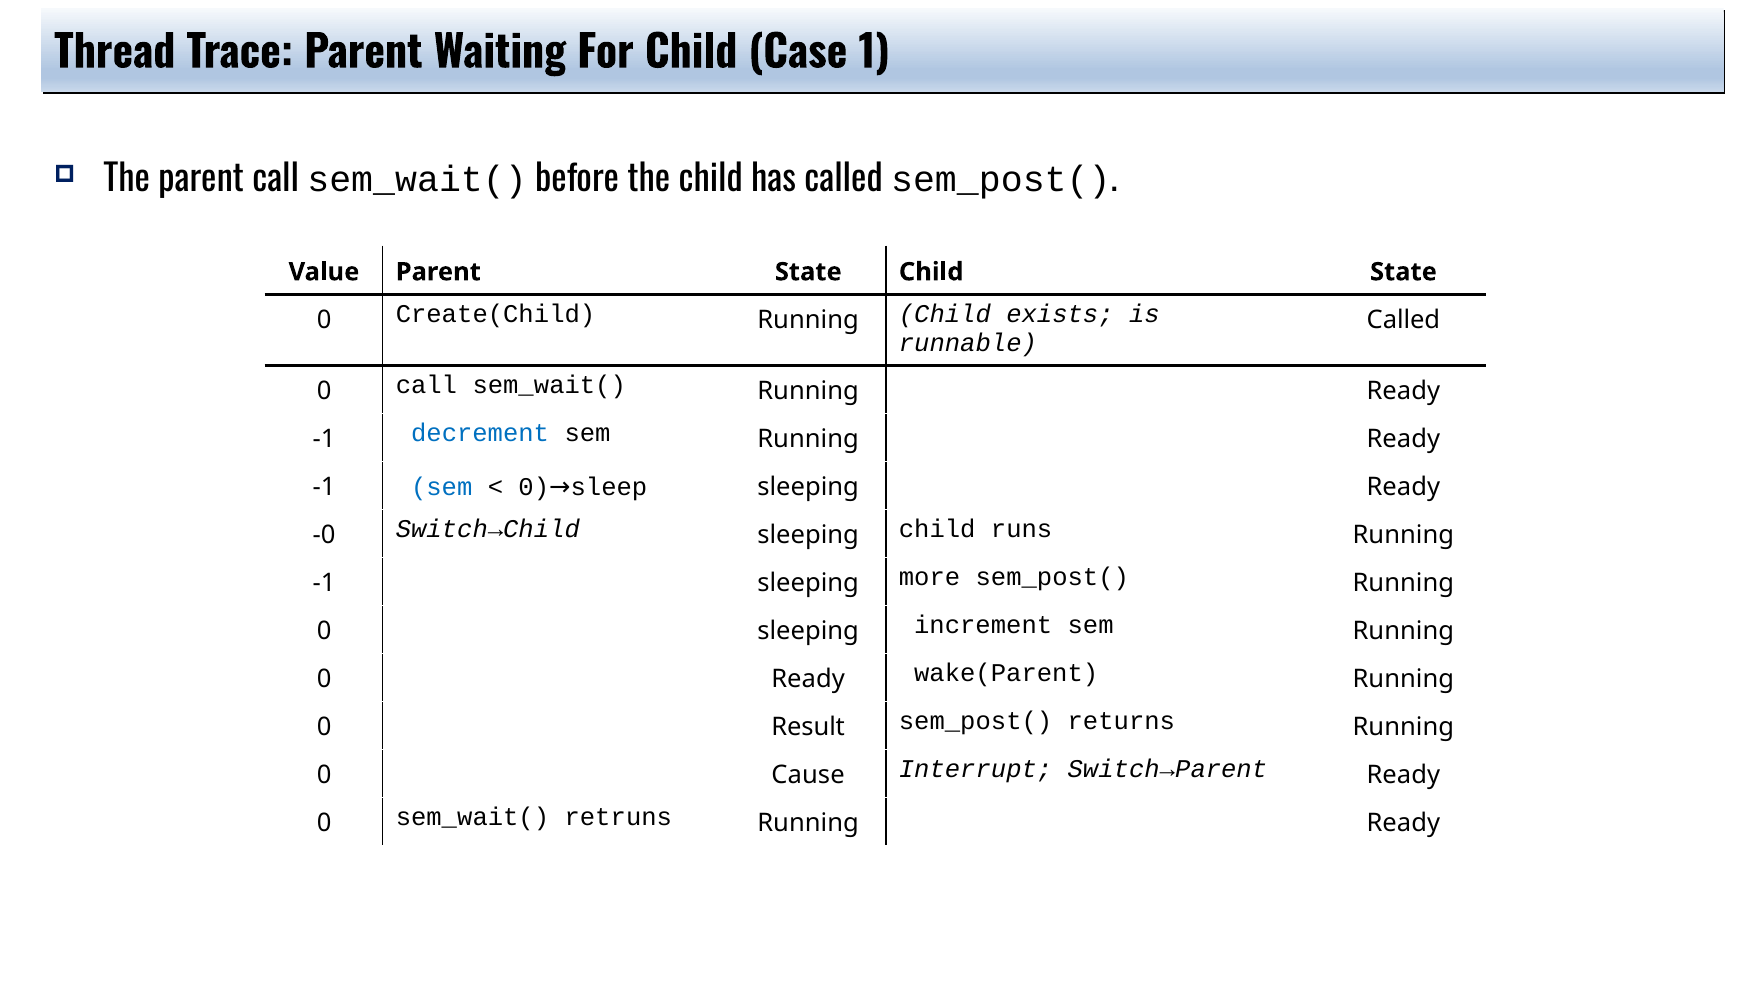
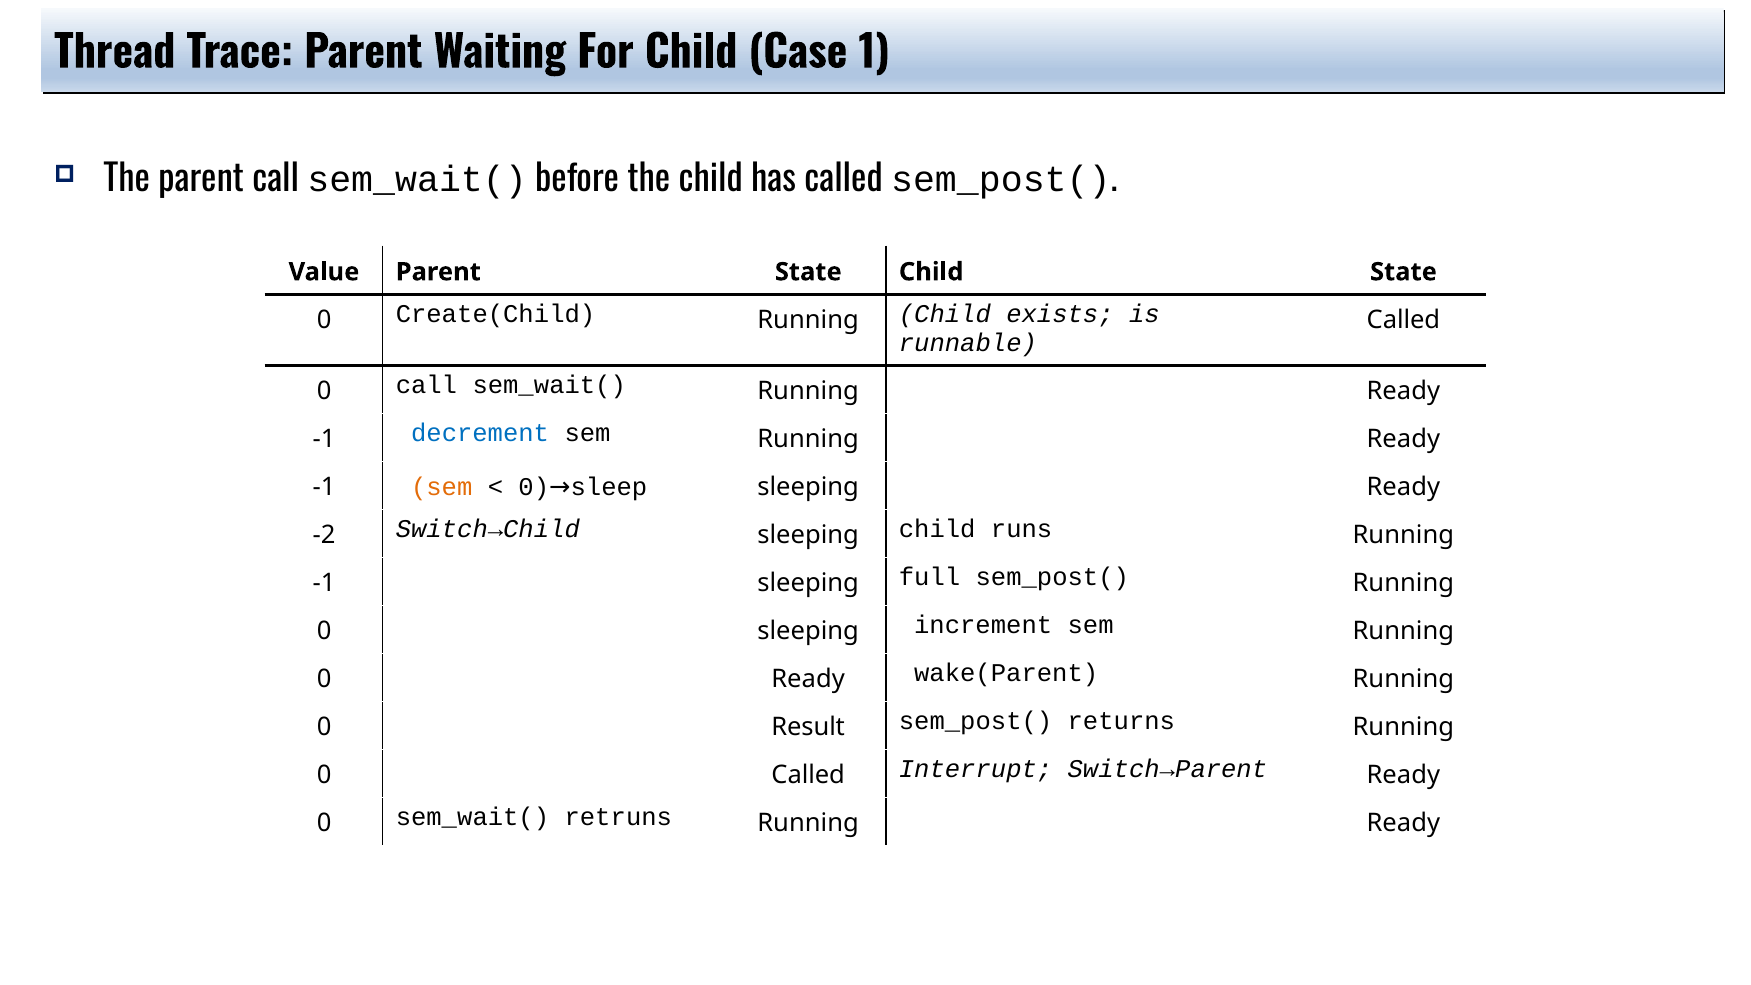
sem colour: blue -> orange (442, 487)
-0: -0 -> -2 (324, 535)
more: more -> full (930, 577)
0 Cause: Cause -> Called (808, 775)
